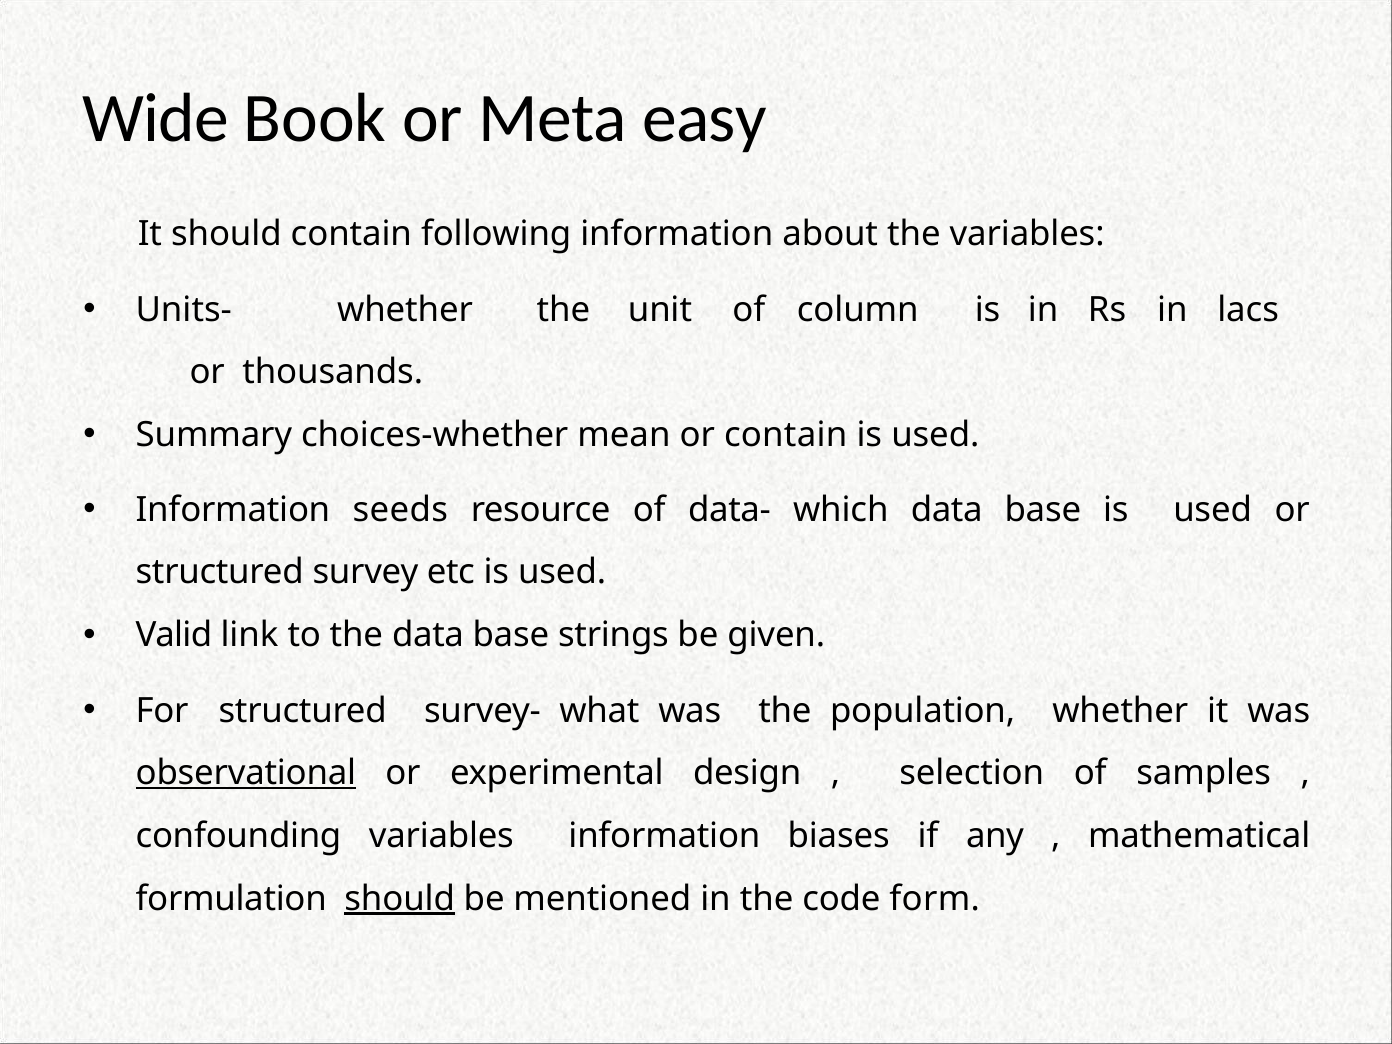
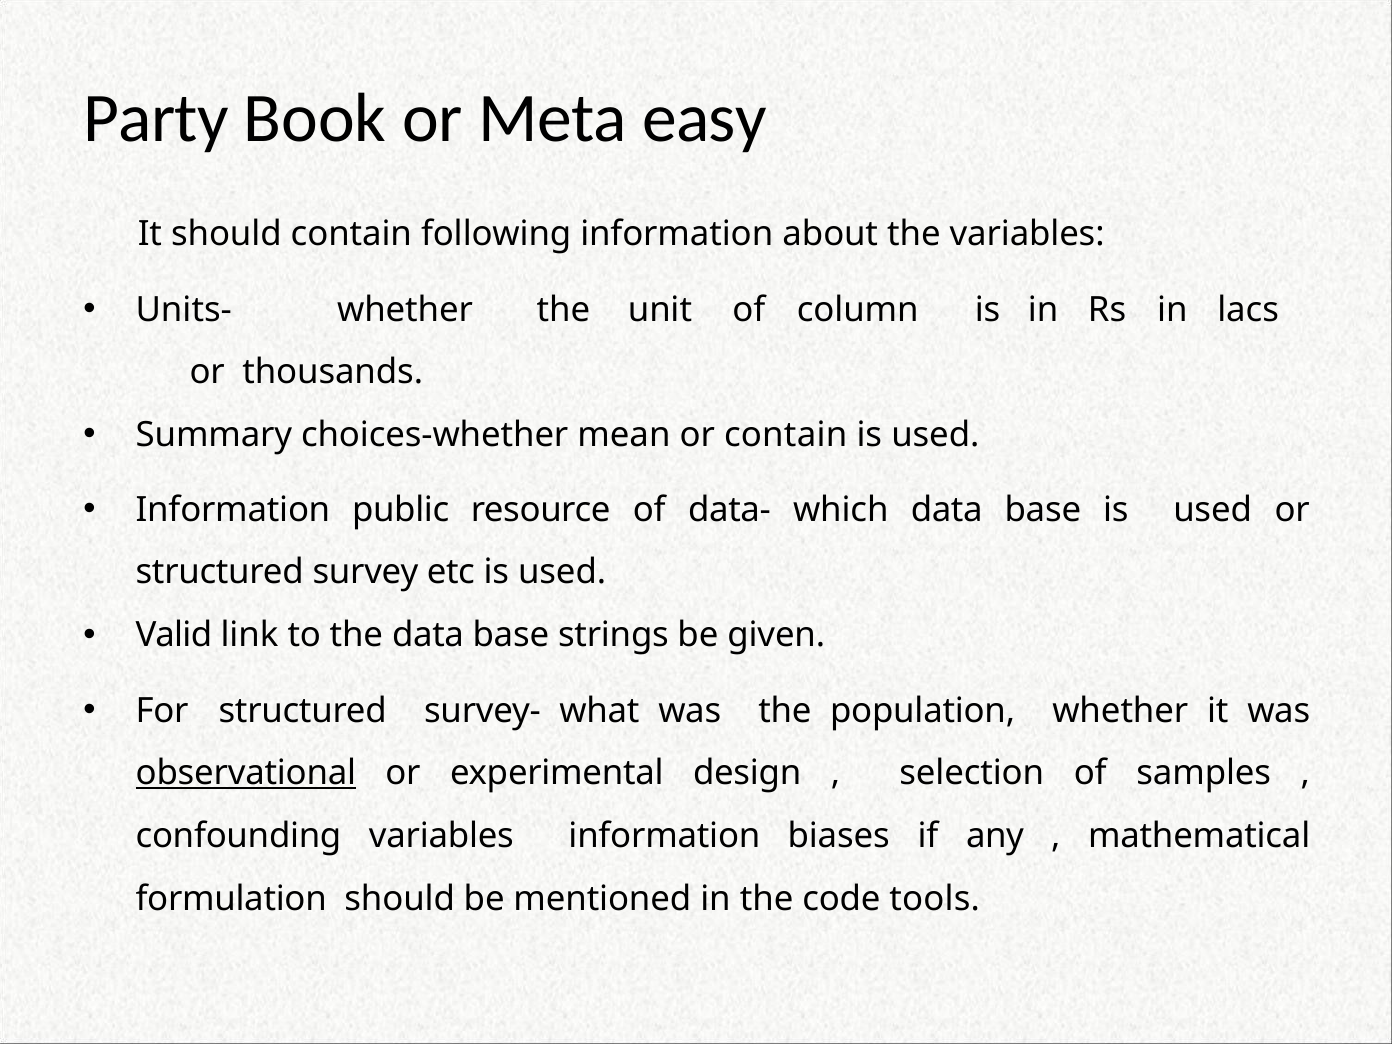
Wide: Wide -> Party (156, 119)
seeds: seeds -> public (401, 510)
should underline: present -> none (400, 899)
form: form -> tools (935, 899)
